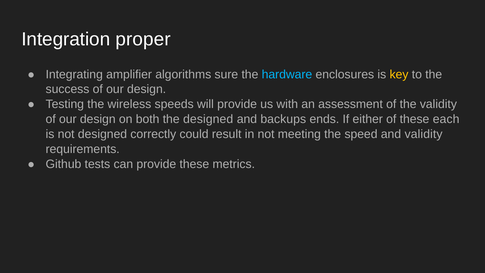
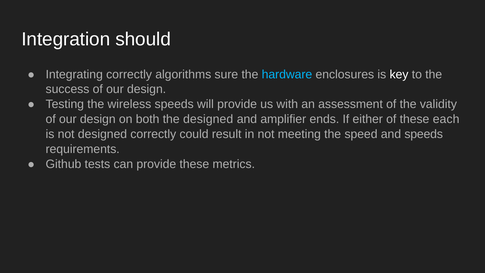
proper: proper -> should (143, 39)
Integrating amplifier: amplifier -> correctly (129, 74)
key colour: yellow -> white (399, 74)
backups: backups -> amplifier (283, 119)
and validity: validity -> speeds (424, 134)
